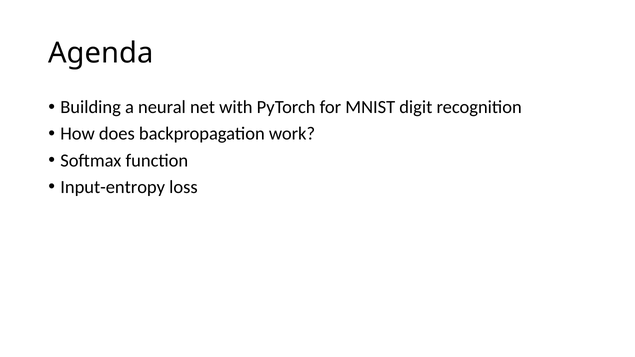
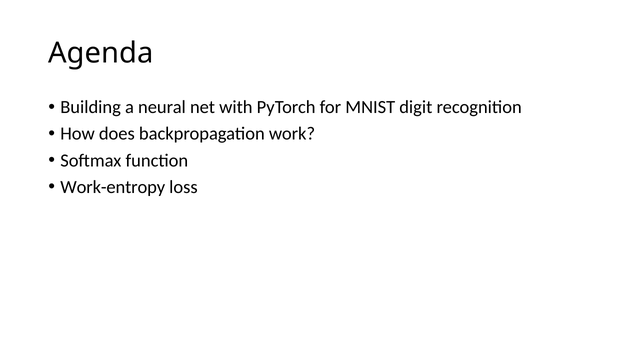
Input-entropy: Input-entropy -> Work-entropy (113, 187)
